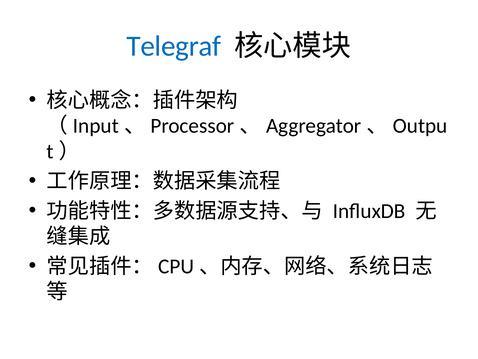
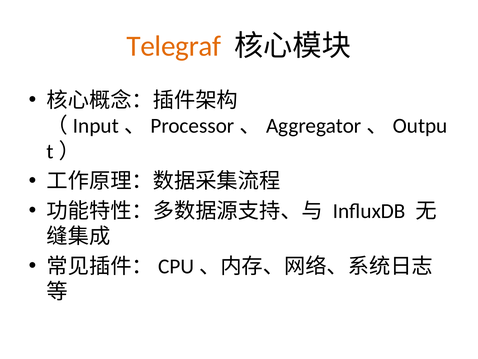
Telegraf colour: blue -> orange (174, 46)
